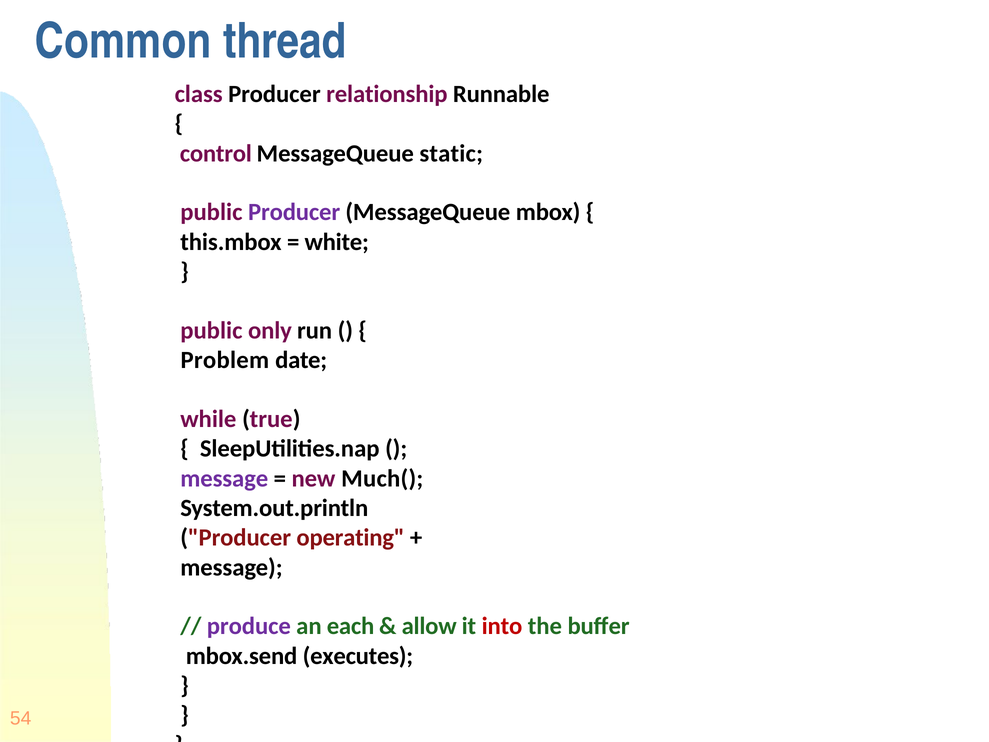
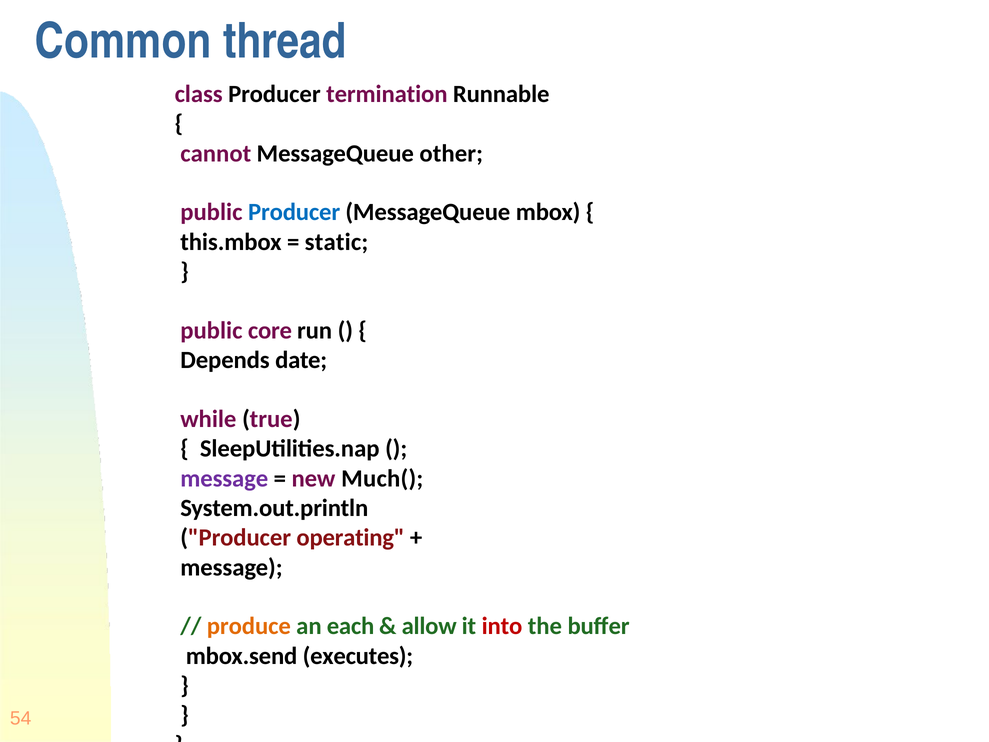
relationship: relationship -> termination (387, 94)
control: control -> cannot (216, 153)
static: static -> other (451, 153)
Producer colour: purple -> blue (294, 212)
white: white -> static (336, 242)
only: only -> core (270, 330)
Problem: Problem -> Depends (225, 360)
produce colour: purple -> orange (249, 626)
